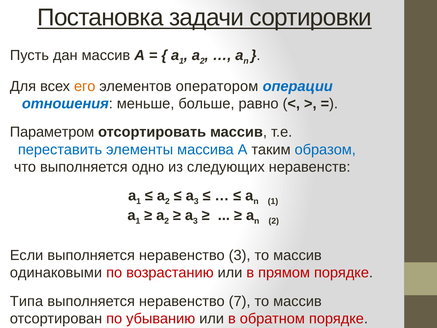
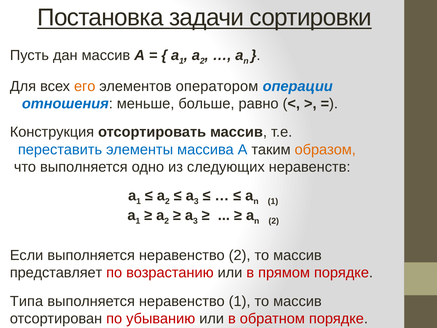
Параметром: Параметром -> Конструкция (52, 132)
образом colour: blue -> orange (325, 150)
неравенство 3: 3 -> 2 (240, 255)
одинаковыми: одинаковыми -> представляет (56, 273)
неравенство 7: 7 -> 1 (240, 301)
